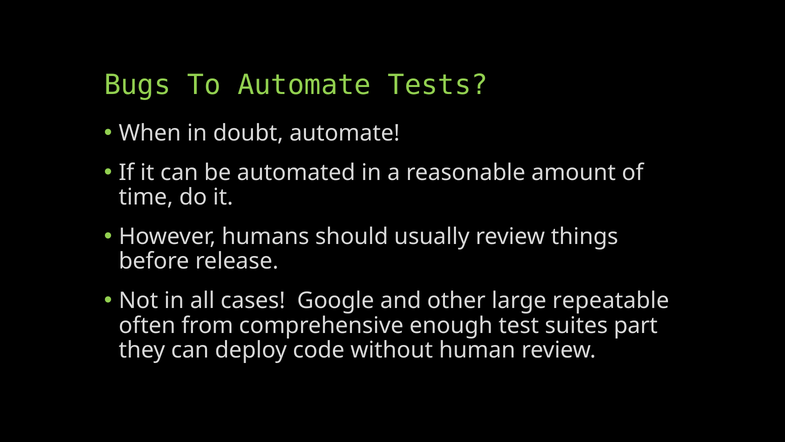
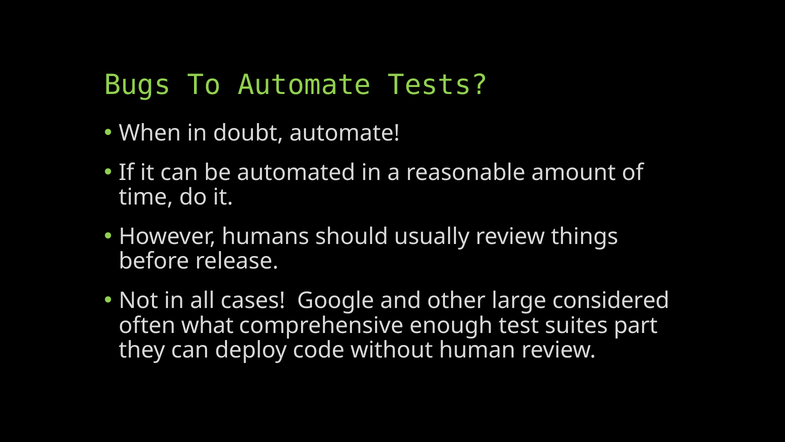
repeatable: repeatable -> considered (611, 300)
from: from -> what (207, 325)
